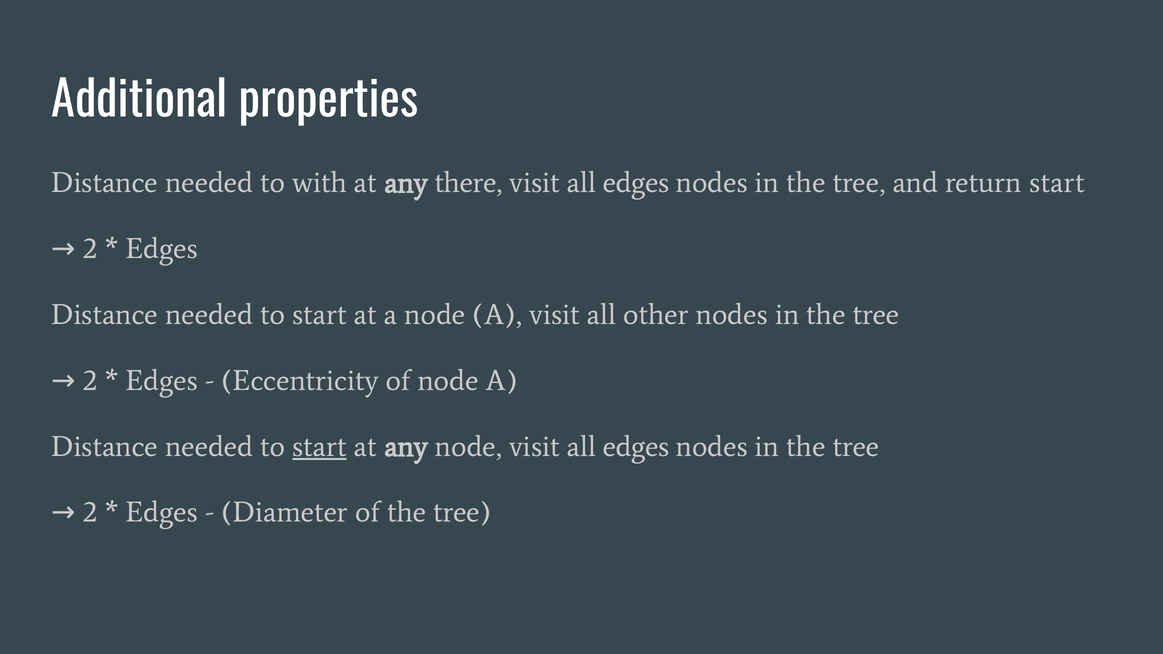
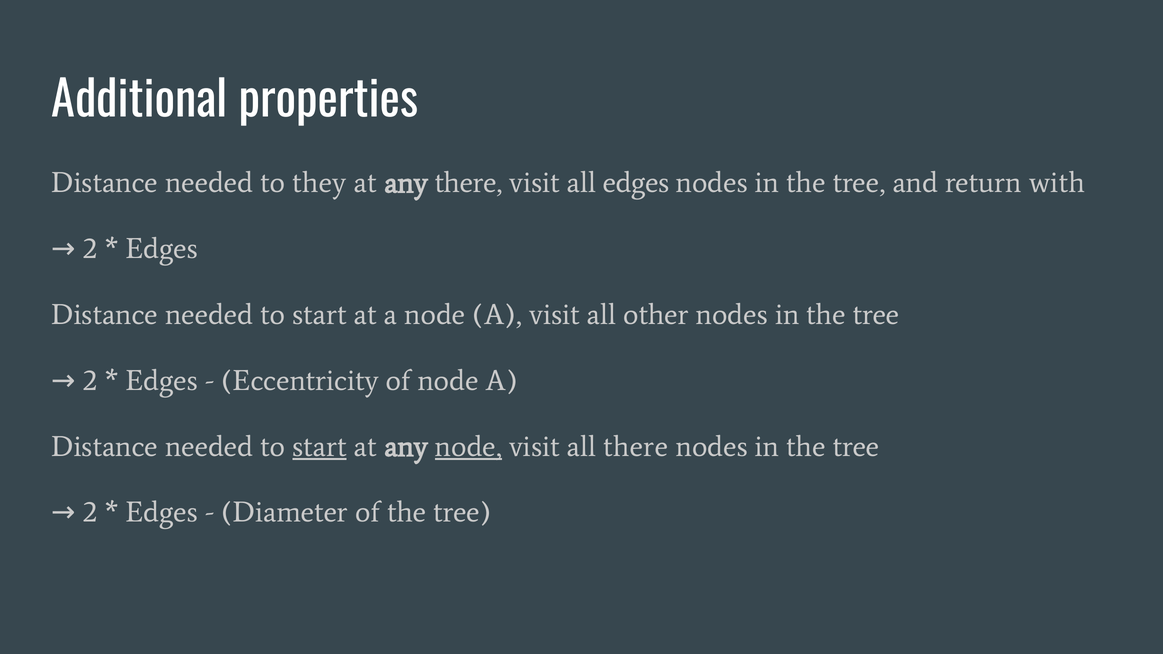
with: with -> they (319, 183)
return start: start -> with (1057, 183)
node underline: none -> present (468, 447)
edges: edges -> there (636, 447)
